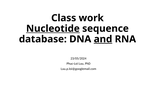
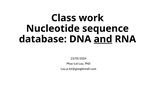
Nucleotide underline: present -> none (53, 29)
